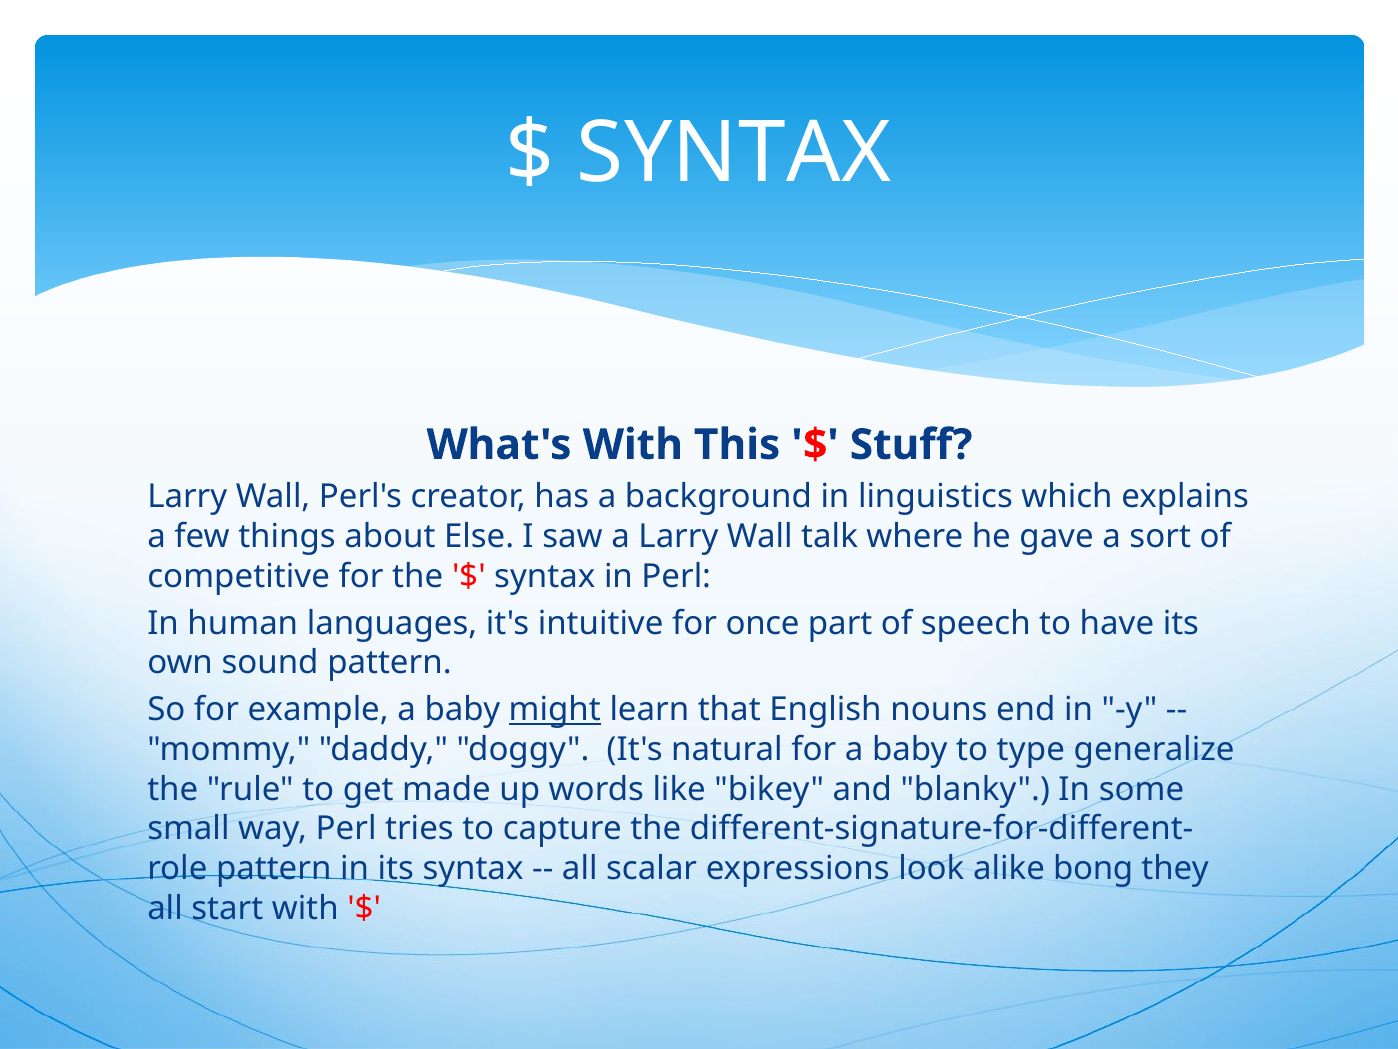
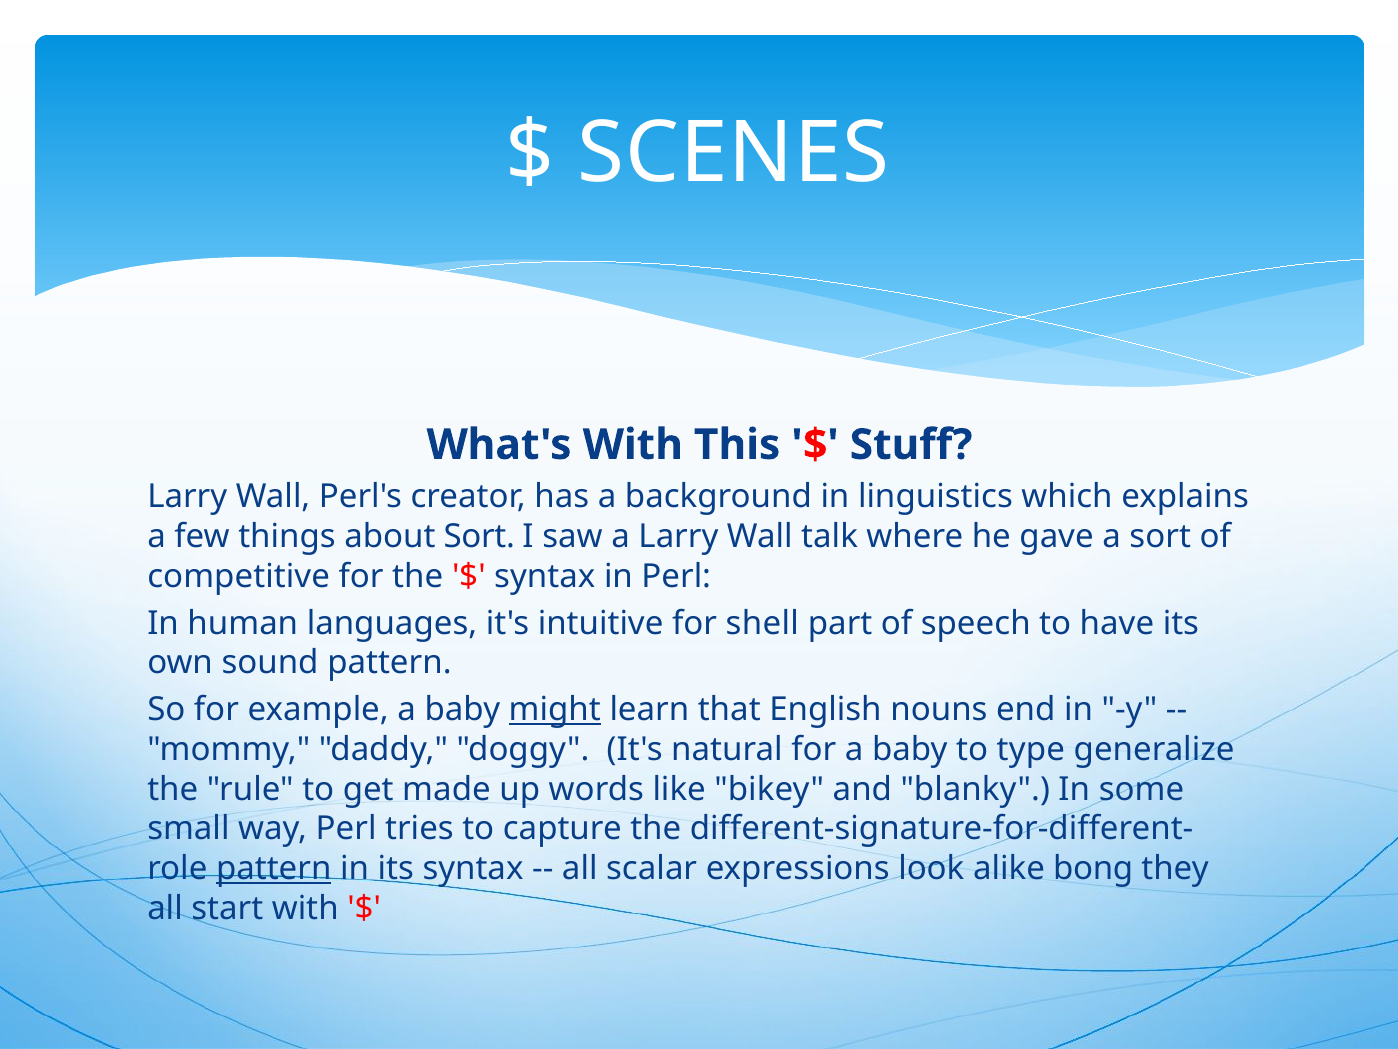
SYNTAX: SYNTAX -> SCENES (734, 153)
about Else: Else -> Sort (479, 536)
once: once -> shell (762, 623)
pattern underline: none -> present (274, 868)
